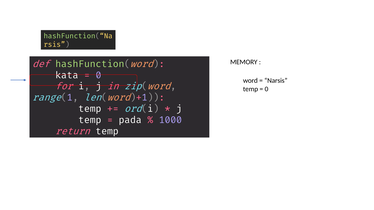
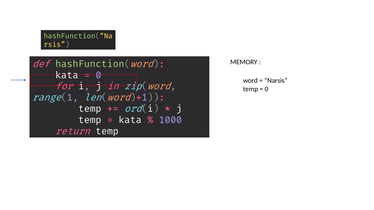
pada: pada -> kata (130, 120)
